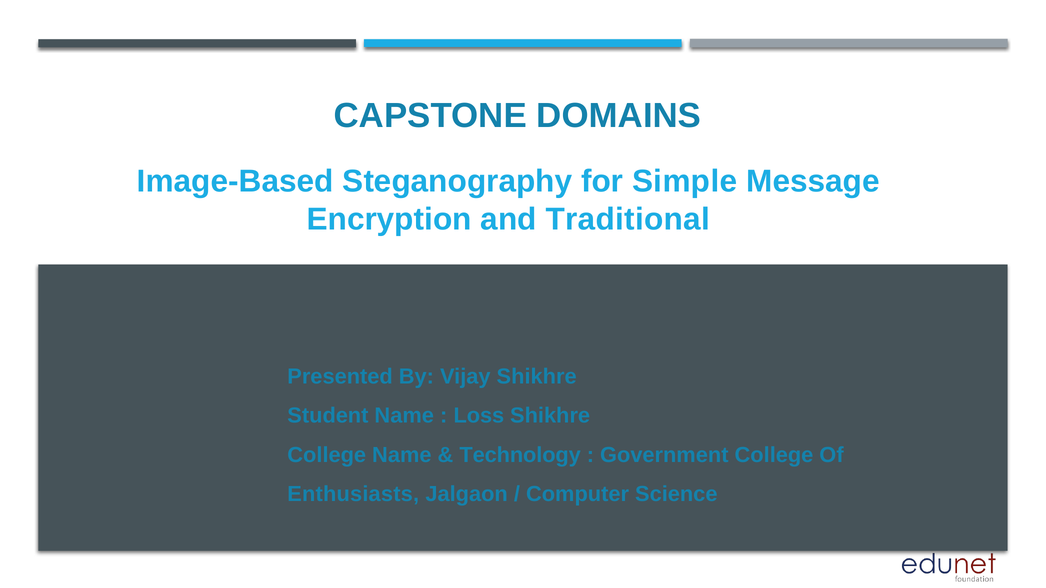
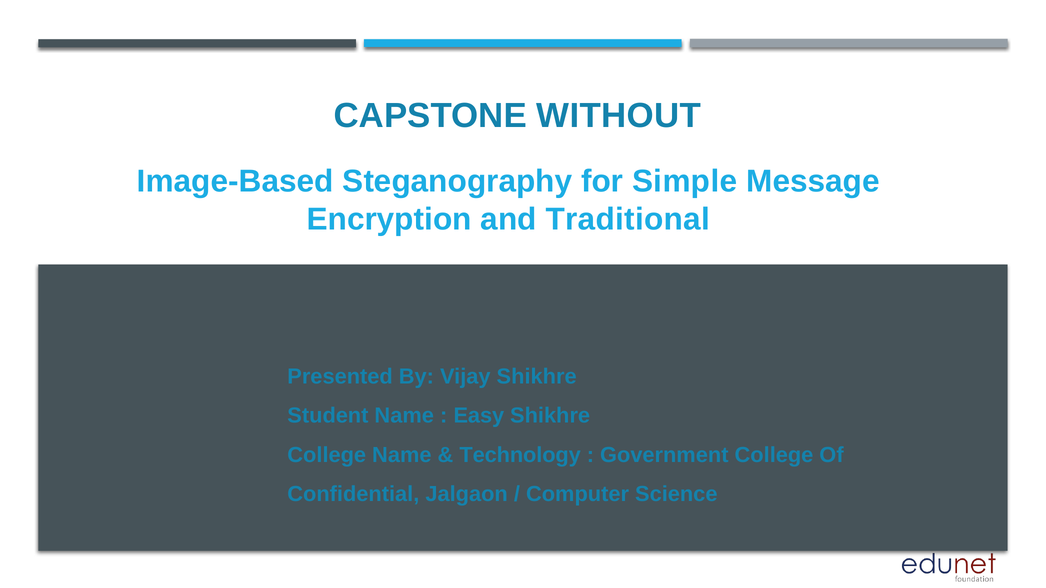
DOMAINS: DOMAINS -> WITHOUT (619, 116)
Loss: Loss -> Easy (479, 416)
Enthusiasts: Enthusiasts -> Confidential (353, 494)
